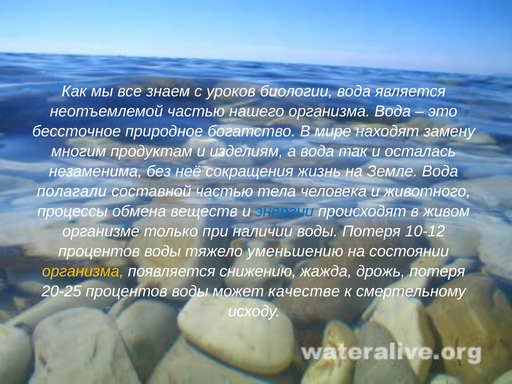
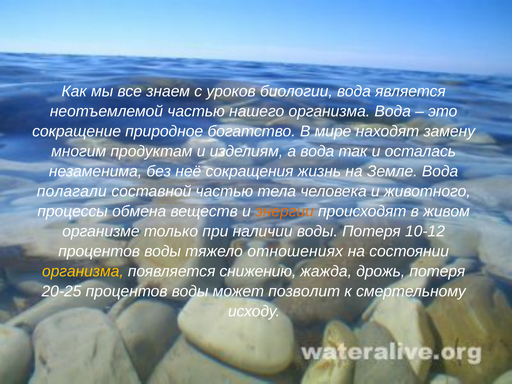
бессточное: бессточное -> сокращение (77, 131)
энергии colour: blue -> orange (284, 211)
уменьшению: уменьшению -> отношениях (295, 251)
качестве: качестве -> позволит (304, 291)
